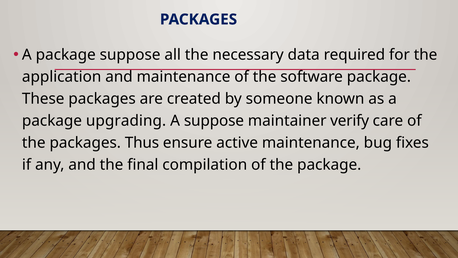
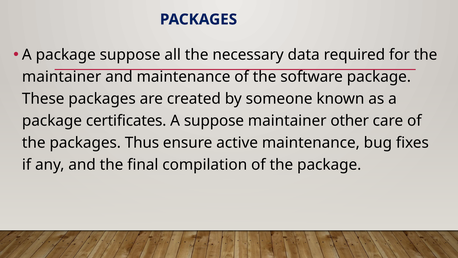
application: application -> maintainer (62, 77)
upgrading: upgrading -> certificates (126, 121)
verify: verify -> other (350, 121)
